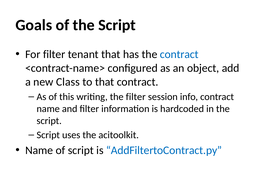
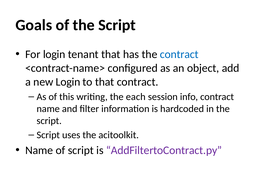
For filter: filter -> login (54, 54)
new Class: Class -> Login (68, 82)
the filter: filter -> each (136, 97)
AddFiltertoContract.py colour: blue -> purple (164, 150)
